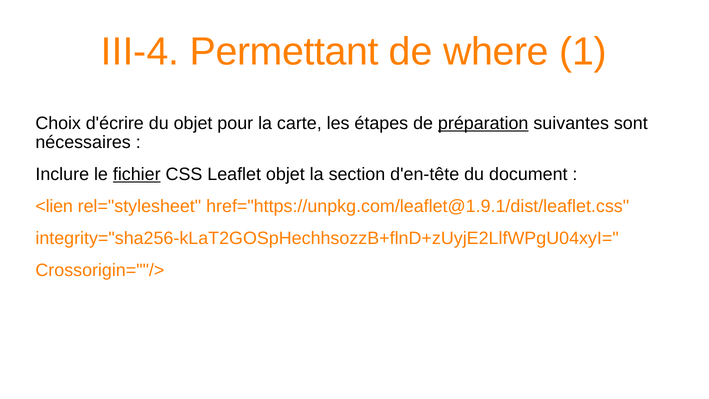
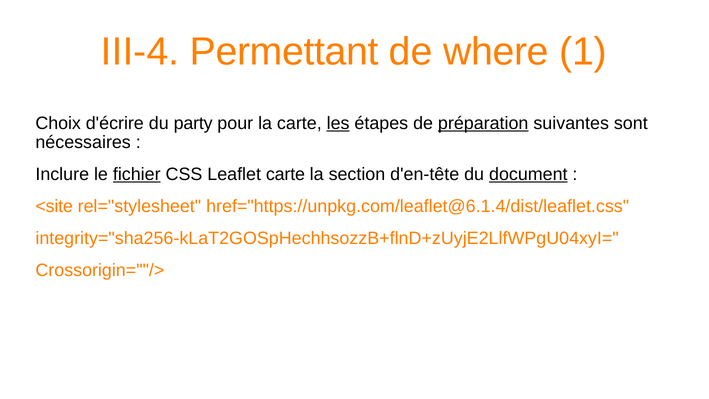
du objet: objet -> party (193, 123)
les underline: none -> present (338, 123)
Leaflet objet: objet -> carte (285, 174)
document underline: none -> present (528, 174)
<lien: <lien -> <site (54, 206)
href="https://unpkg.com/leaflet@1.9.1/dist/leaflet.css: href="https://unpkg.com/leaflet@1.9.1/dist/leaflet.css -> href="https://unpkg.com/leaflet@6.1.4/dist/leaflet.css (418, 206)
